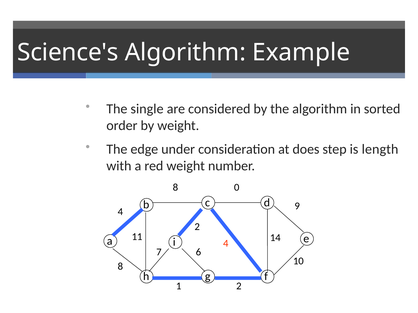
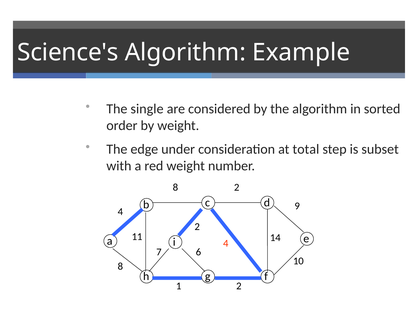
does: does -> total (306, 149)
length: length -> subset (380, 149)
8 0: 0 -> 2 (237, 188)
